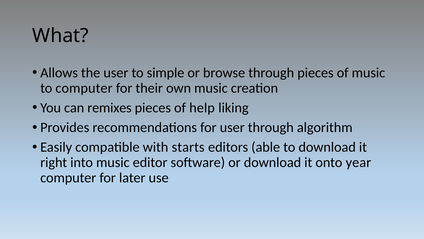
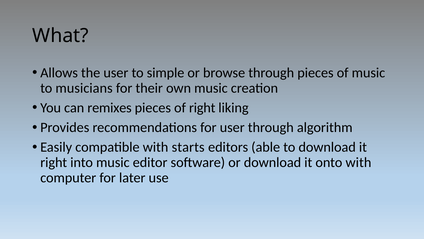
to computer: computer -> musicians (84, 88)
of help: help -> right (202, 108)
onto year: year -> with (358, 162)
